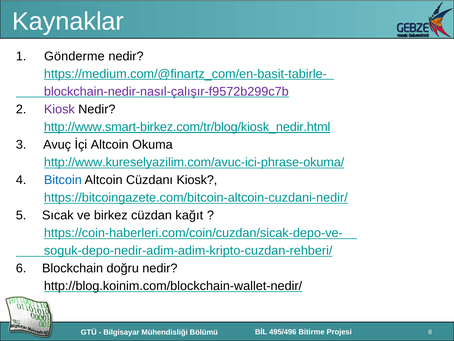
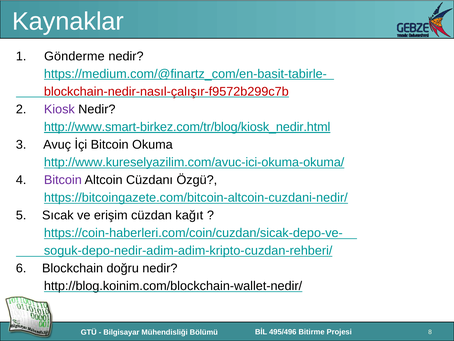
blockchain-nedir-nasıl-çalışır-f9572b299c7b colour: purple -> red (166, 91)
İçi Altcoin: Altcoin -> Bitcoin (110, 144)
http://www.kureselyazilim.com/avuc-ici-phrase-okuma/: http://www.kureselyazilim.com/avuc-ici-phrase-okuma/ -> http://www.kureselyazilim.com/avuc-ici-okuma-okuma/ (194, 162)
Bitcoin colour: blue -> purple (63, 180)
Cüzdanı Kiosk: Kiosk -> Özgü (197, 180)
birkez: birkez -> erişim (111, 215)
